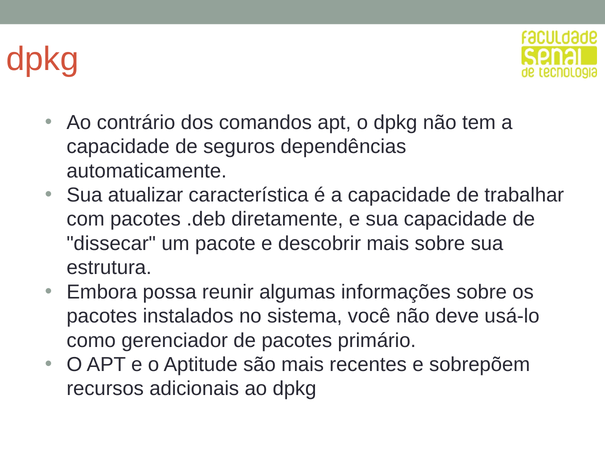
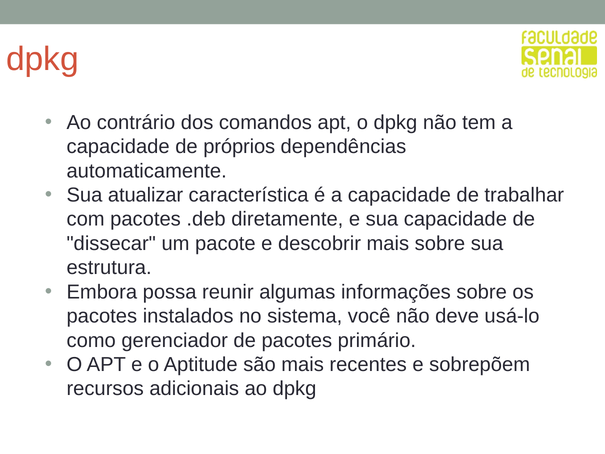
seguros: seguros -> próprios (239, 147)
